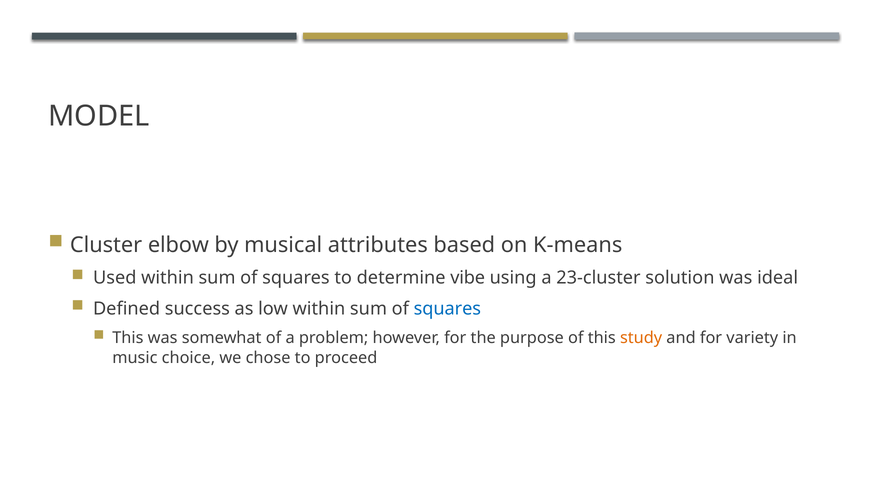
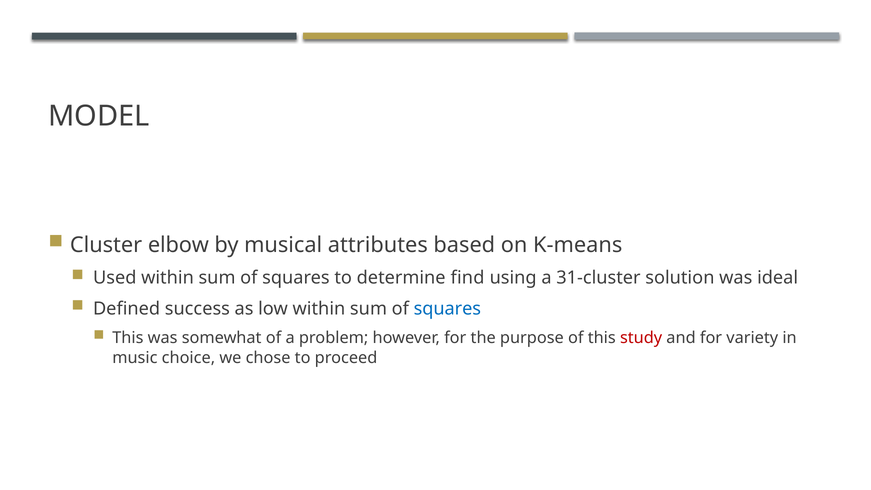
vibe: vibe -> find (468, 278)
23-cluster: 23-cluster -> 31-cluster (598, 278)
study colour: orange -> red (641, 338)
